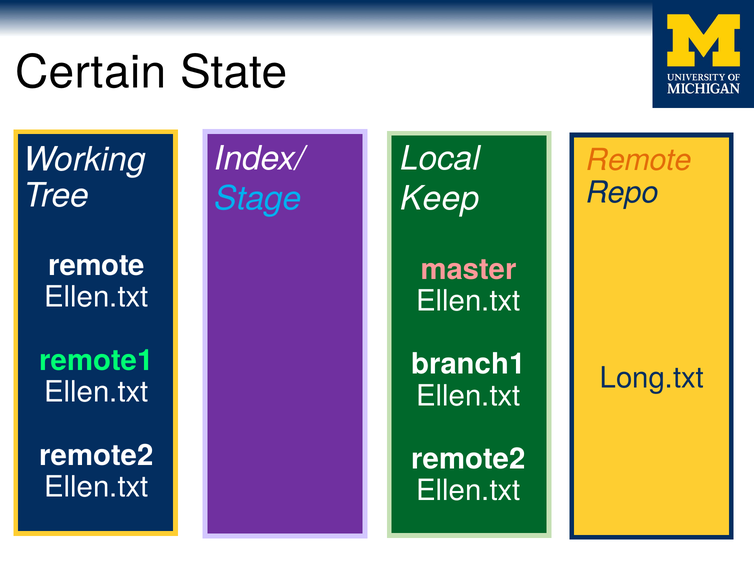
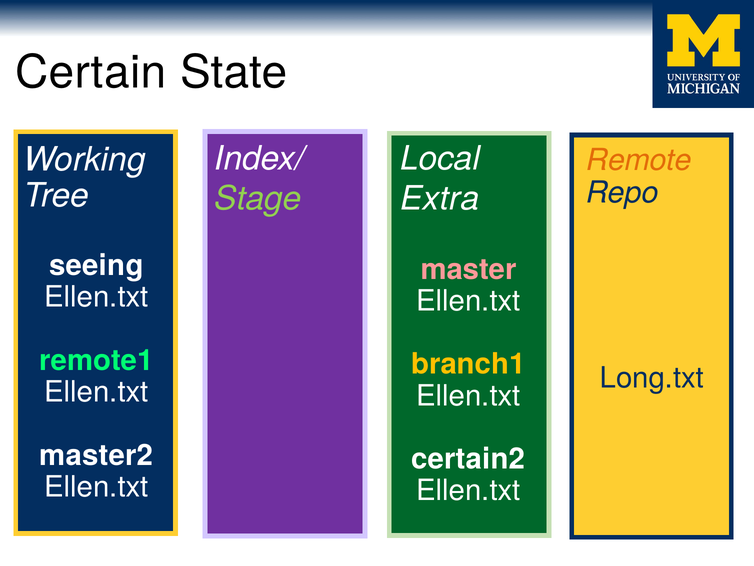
Stage colour: light blue -> light green (258, 199)
Keep: Keep -> Extra (440, 199)
remote: remote -> seeing (96, 265)
branch1 colour: white -> yellow (468, 364)
remote2: remote2 -> master2 (96, 455)
remote2: remote2 -> certain2 (468, 459)
